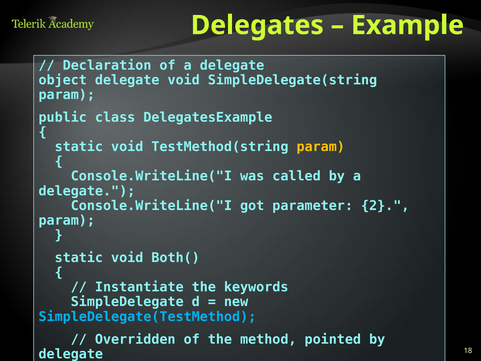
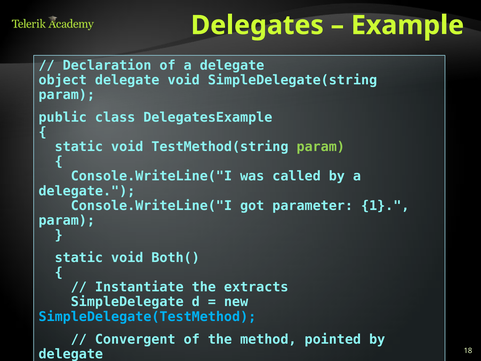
param colour: yellow -> light green (321, 147)
2: 2 -> 1 (385, 206)
keywords: keywords -> extracts (256, 287)
Overridden: Overridden -> Convergent (135, 339)
